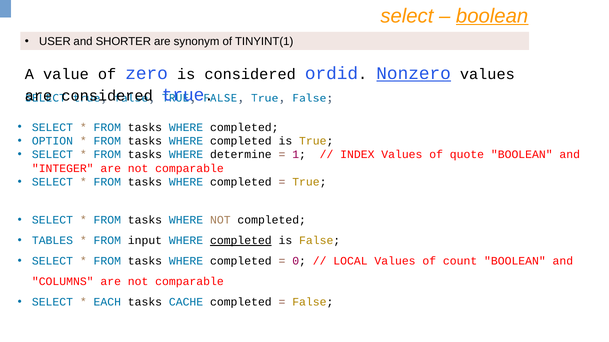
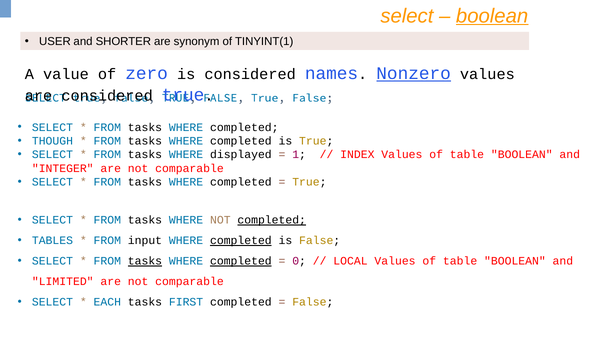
ordid: ordid -> names (331, 74)
OPTION: OPTION -> THOUGH (52, 141)
determine: determine -> displayed (241, 155)
quote: quote -> table (467, 155)
completed underline: none -> present (272, 220)
tasks underline: none -> present (145, 262)
completed underline: none -> present (241, 262)
count: count -> table (460, 262)
COLUMNS: COLUMNS -> LIMITED (63, 282)
CACHE: CACHE -> FIRST (186, 303)
